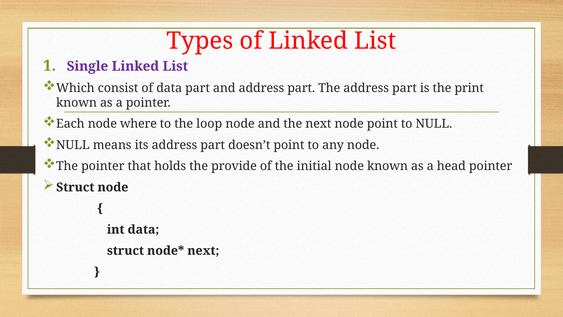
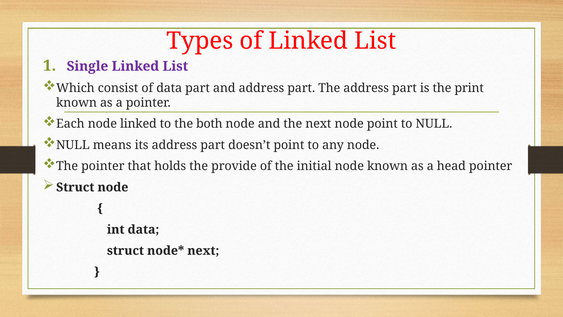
node where: where -> linked (138, 124)
loop: loop -> both (209, 124)
